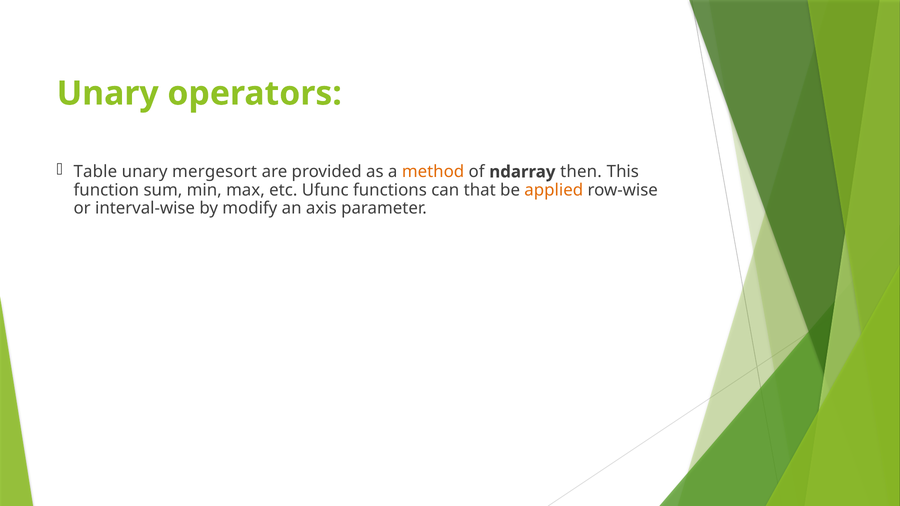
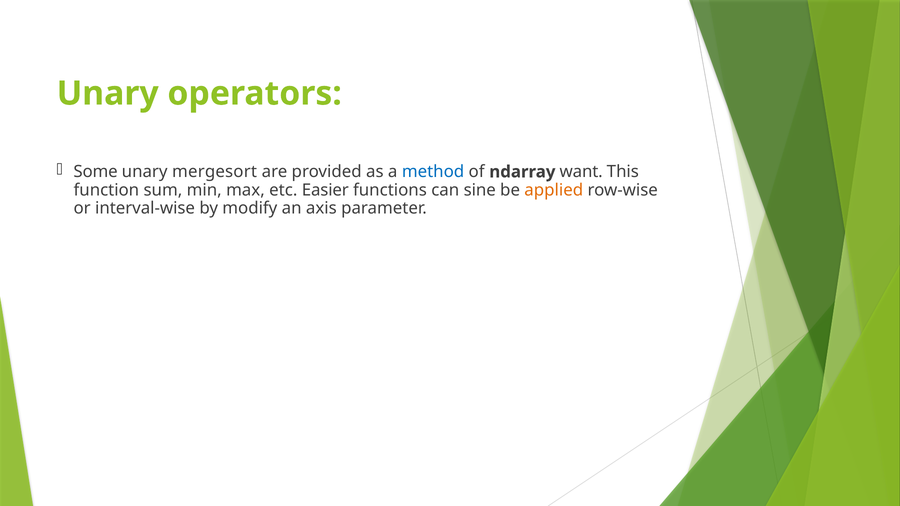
Table: Table -> Some (96, 172)
method colour: orange -> blue (433, 172)
then: then -> want (581, 172)
Ufunc: Ufunc -> Easier (325, 190)
that: that -> sine (480, 190)
